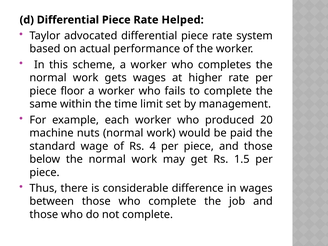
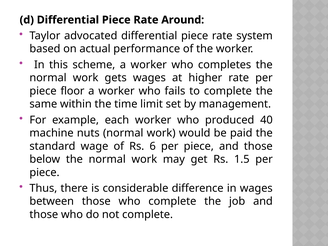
Helped: Helped -> Around (183, 20)
20: 20 -> 40 (266, 120)
4: 4 -> 6 (153, 146)
